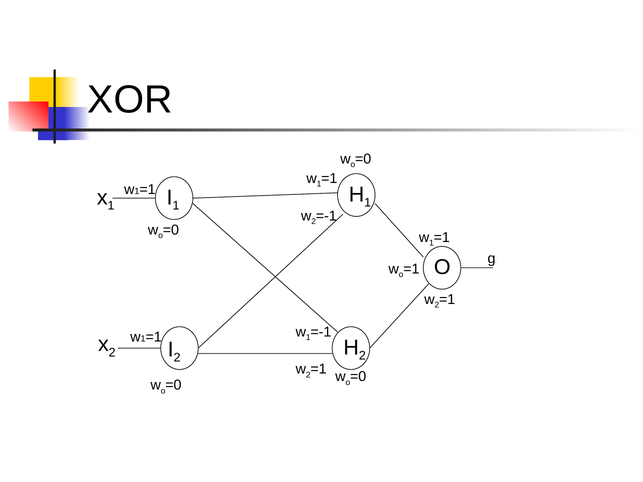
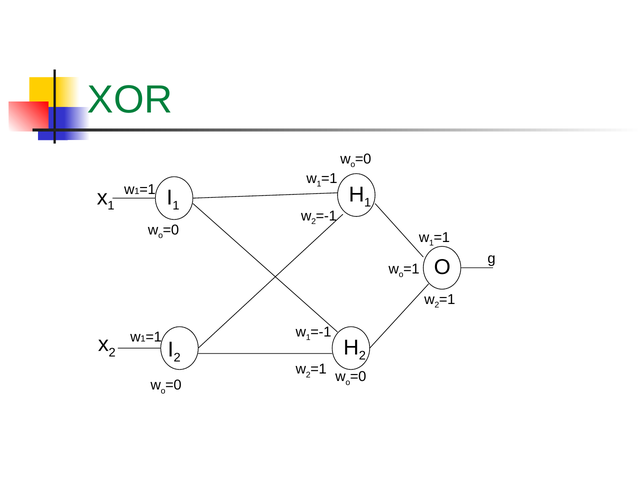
XOR colour: black -> green (130, 100)
